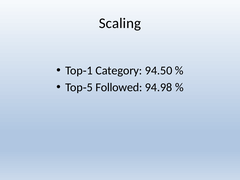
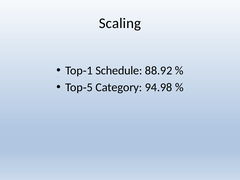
Category: Category -> Schedule (119, 71)
94.50: 94.50 -> 88.92 (159, 71)
Followed: Followed -> Category (119, 87)
